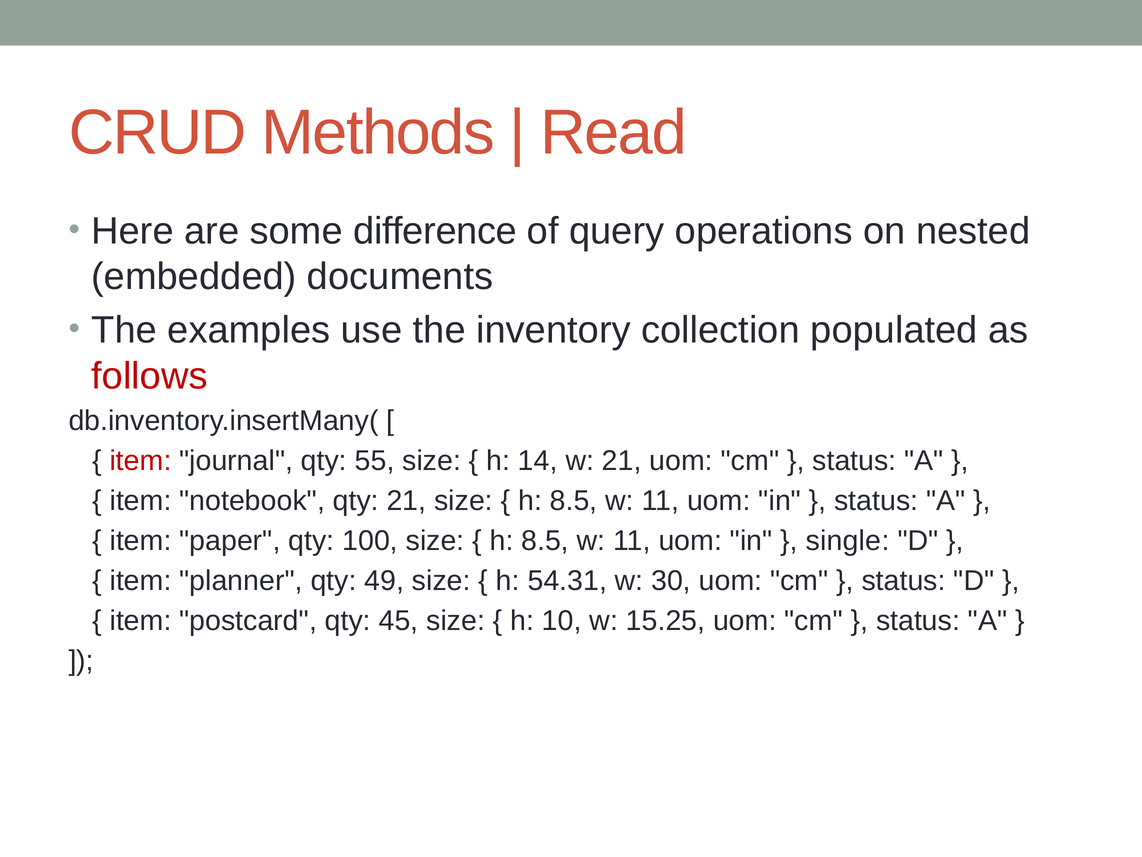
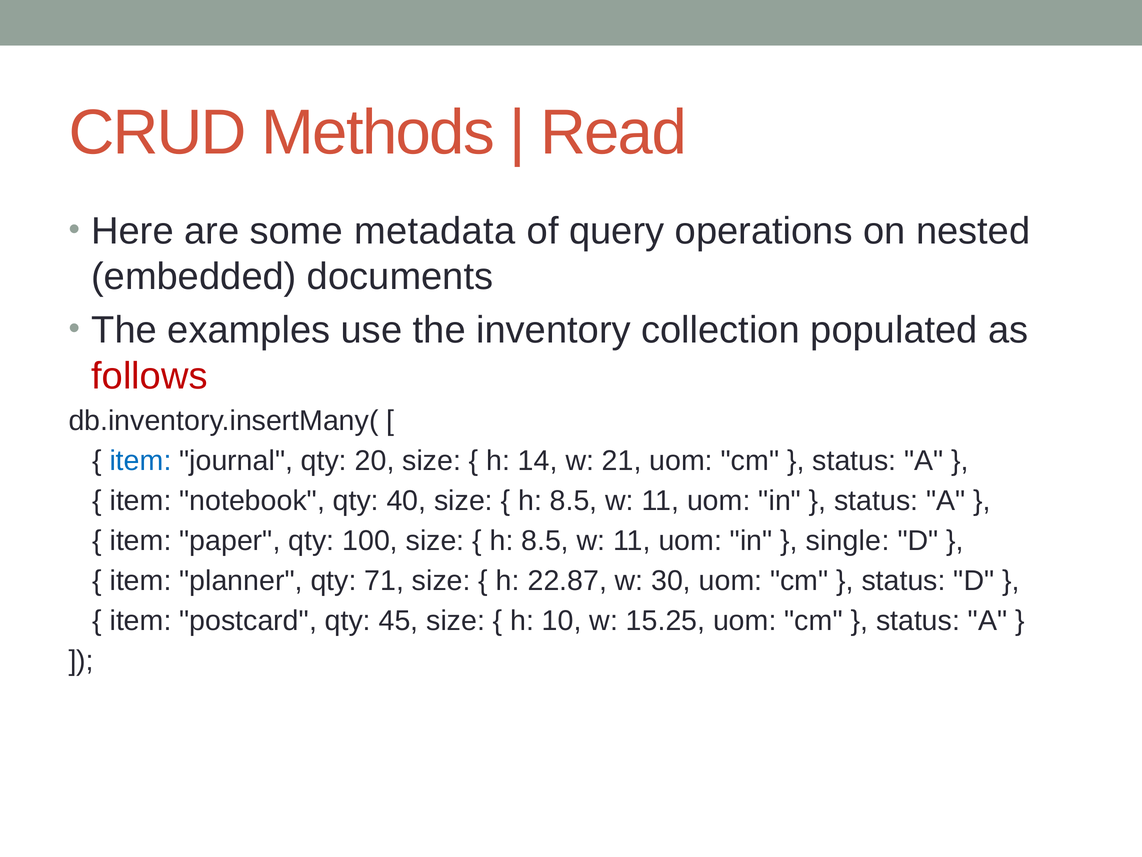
difference: difference -> metadata (435, 231)
item colour: red -> blue (141, 461)
55: 55 -> 20 (375, 461)
qty 21: 21 -> 40 (406, 501)
49: 49 -> 71 (384, 581)
54.31: 54.31 -> 22.87 (567, 581)
